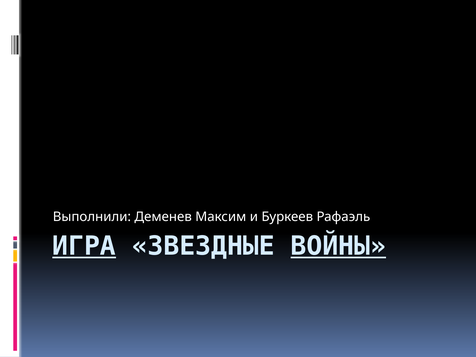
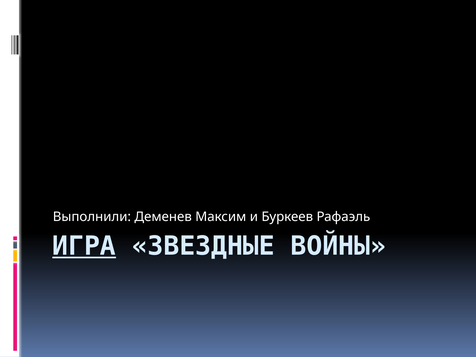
ВОЙНЫ underline: present -> none (338, 246)
